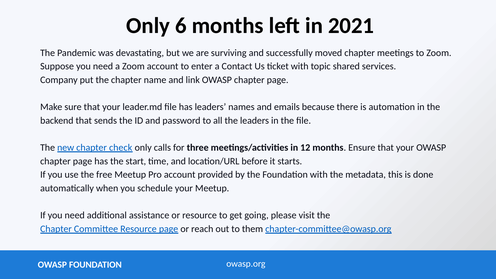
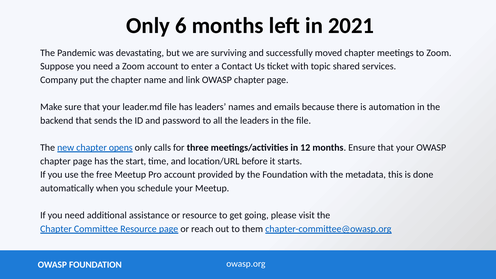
check: check -> opens (121, 148)
